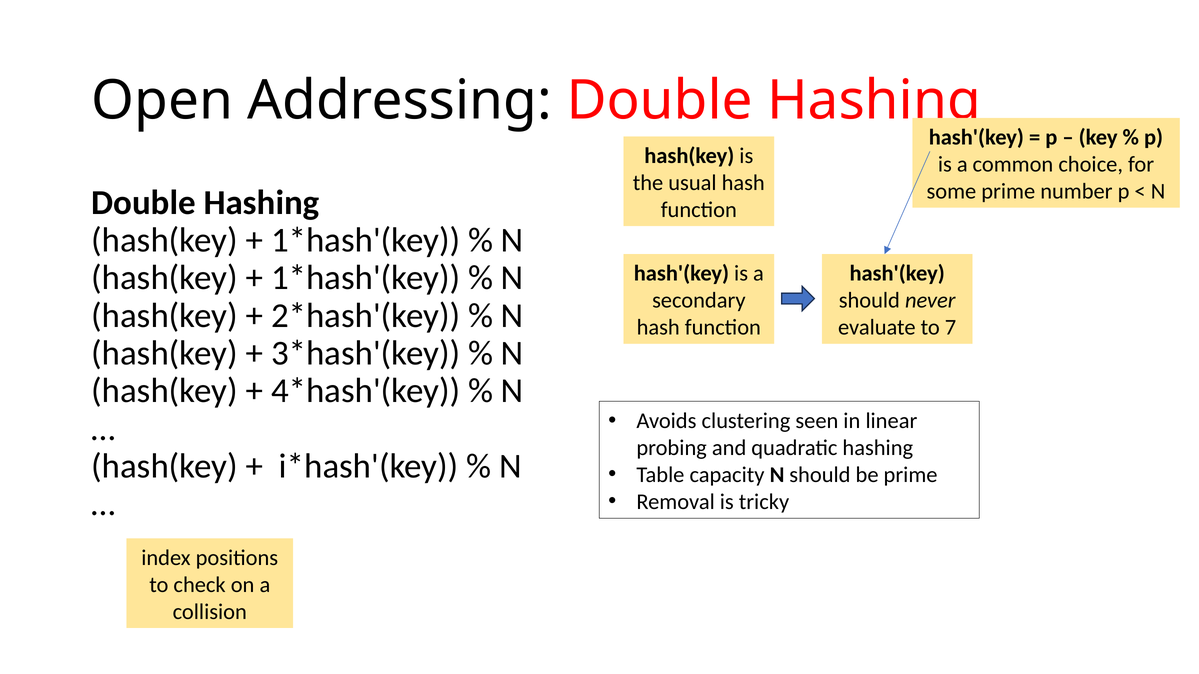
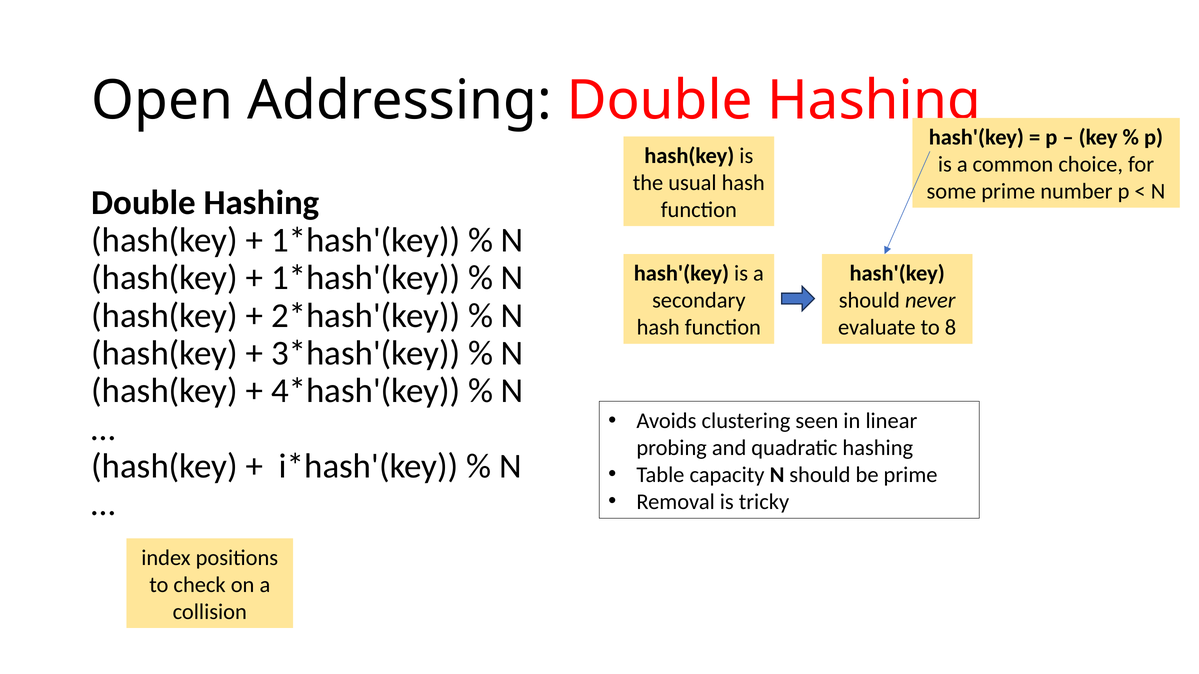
7: 7 -> 8 (951, 328)
